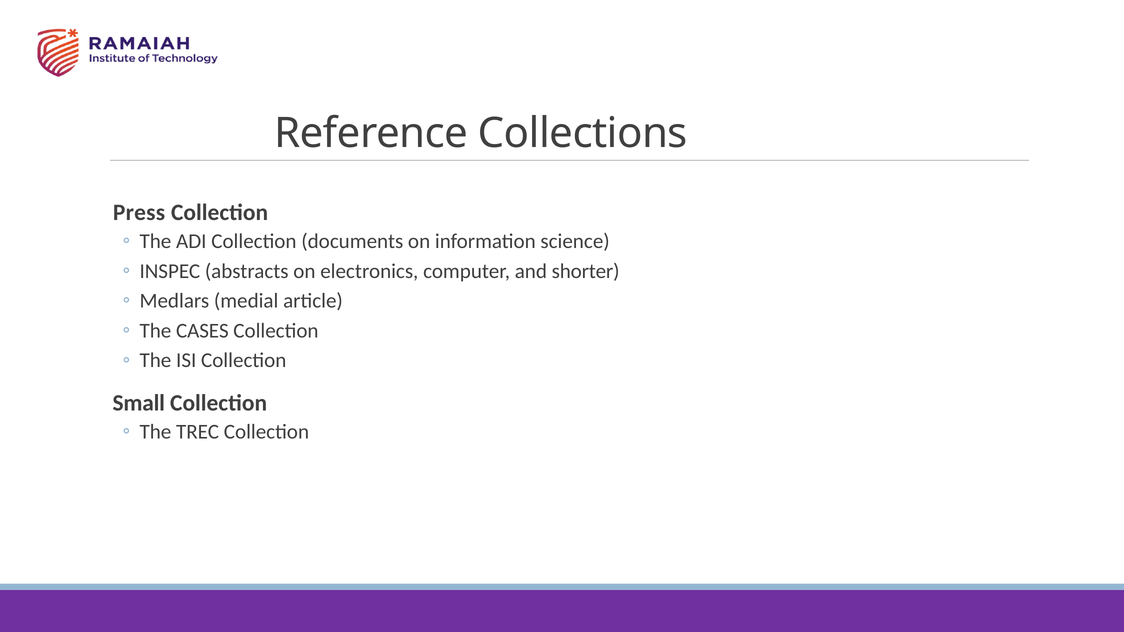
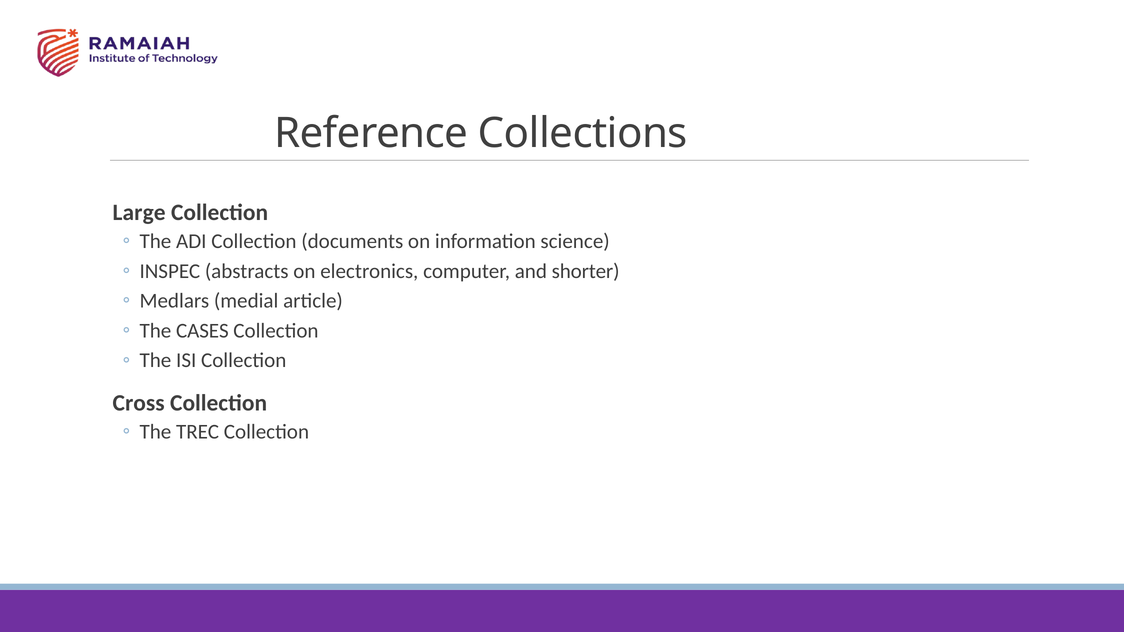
Press: Press -> Large (139, 213)
Small: Small -> Cross (139, 403)
